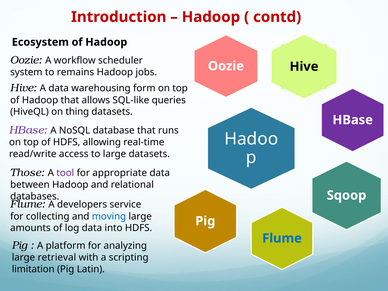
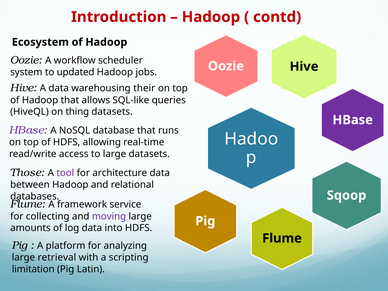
remains: remains -> updated (76, 72)
form: form -> their (144, 88)
appropriate: appropriate -> architecture (120, 173)
developers: developers -> framework (82, 204)
moving colour: blue -> purple (109, 216)
Flume colour: blue -> black (282, 238)
